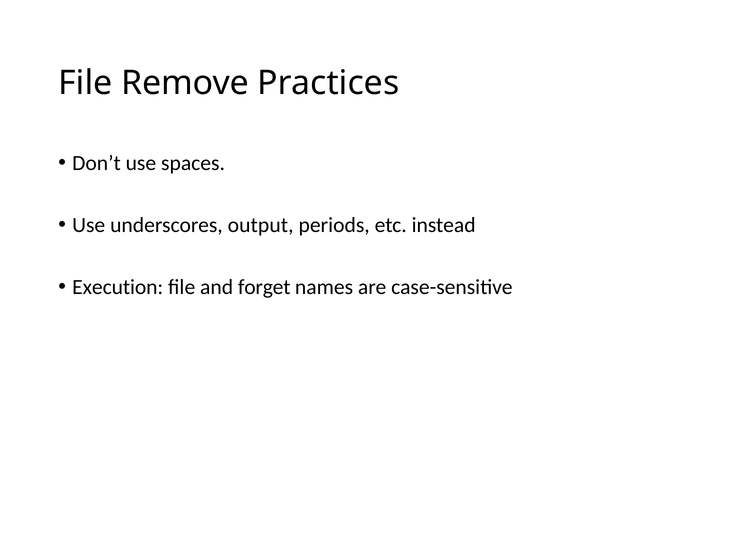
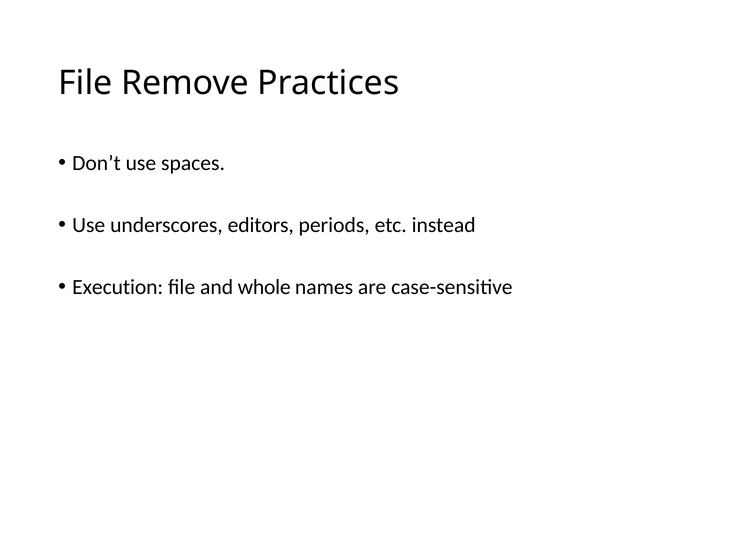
output: output -> editors (261, 225)
forget: forget -> whole (264, 287)
